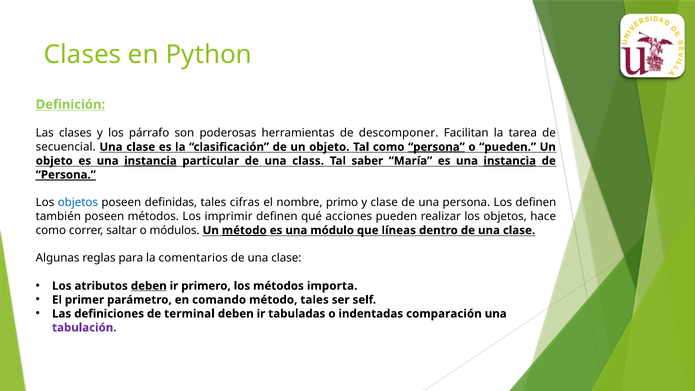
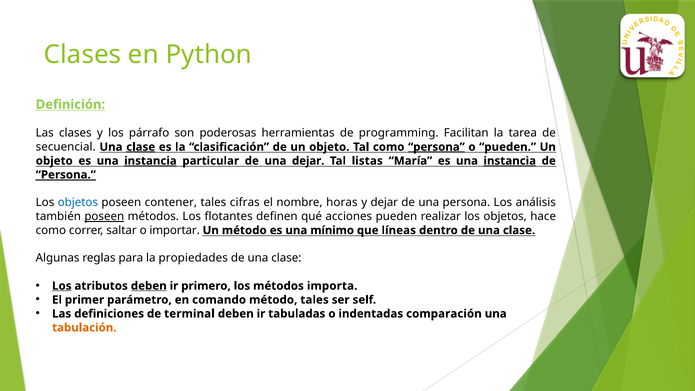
descomponer: descomponer -> programming (399, 133)
clase underline: none -> present (141, 147)
una class: class -> dejar (308, 161)
saber: saber -> listas (367, 161)
definidas: definidas -> contener (171, 203)
primo: primo -> horas (342, 203)
y clase: clase -> dejar (384, 203)
Los definen: definen -> análisis (536, 203)
poseen underline: none -> present (104, 216)
imprimir: imprimir -> flotantes (229, 216)
módulos: módulos -> importar (175, 230)
método underline: present -> none (244, 230)
módulo: módulo -> mínimo (332, 230)
comentarios: comentarios -> propiedades (193, 258)
Los underline: none -> present (62, 286)
tabulación colour: purple -> orange (84, 328)
